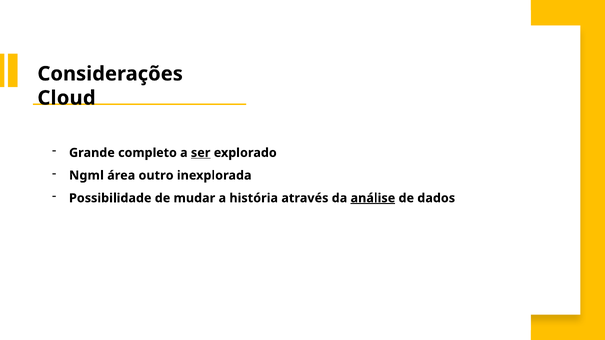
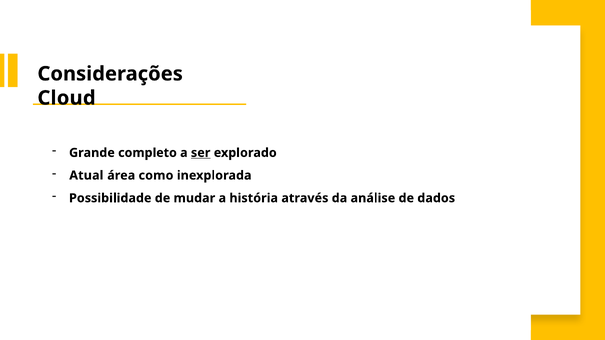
Ngml: Ngml -> Atual (86, 176)
outro: outro -> como (156, 176)
análise underline: present -> none (373, 198)
